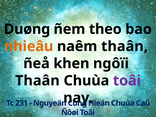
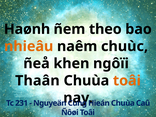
Duøng: Duøng -> Haønh (27, 29)
naêm thaân: thaân -> chuùc (125, 46)
toâi colour: purple -> orange (127, 81)
